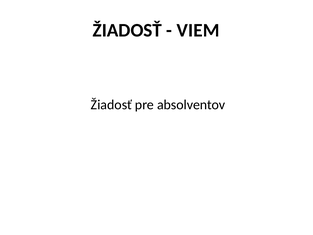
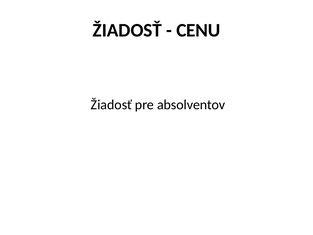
VIEM: VIEM -> CENU (198, 30)
